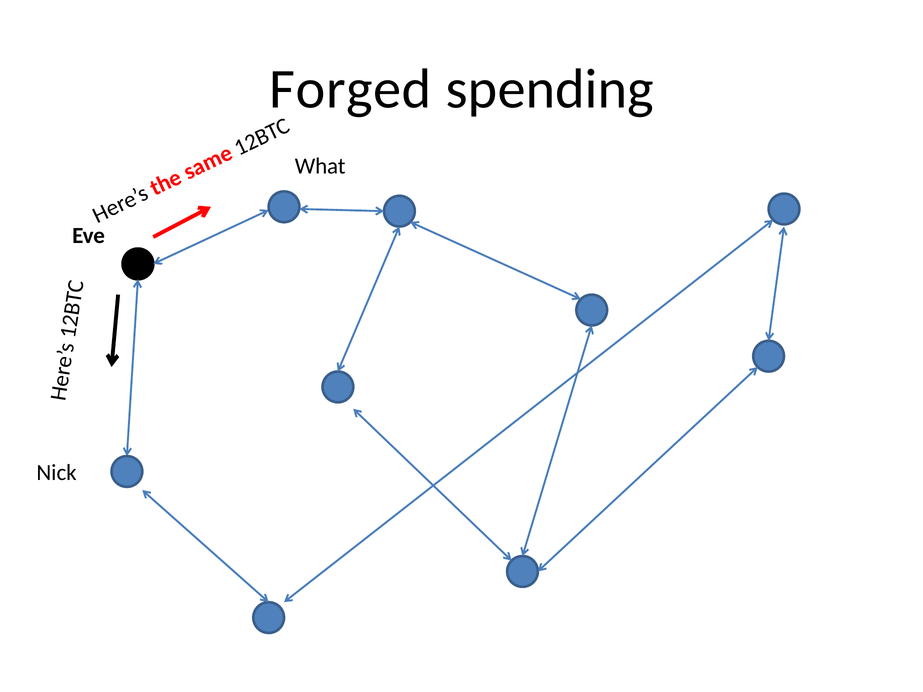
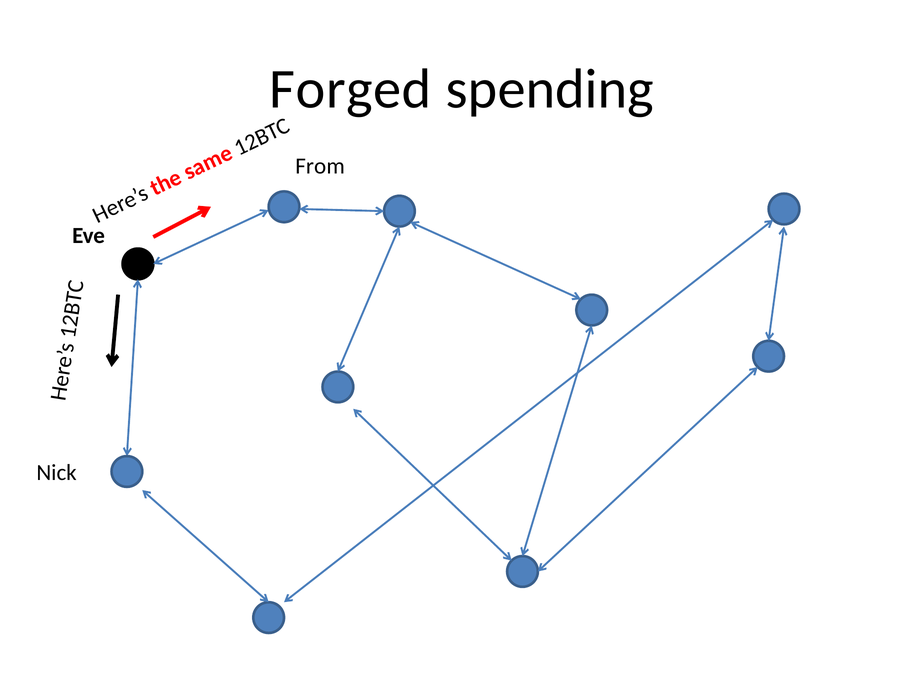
What: What -> From (320, 166)
